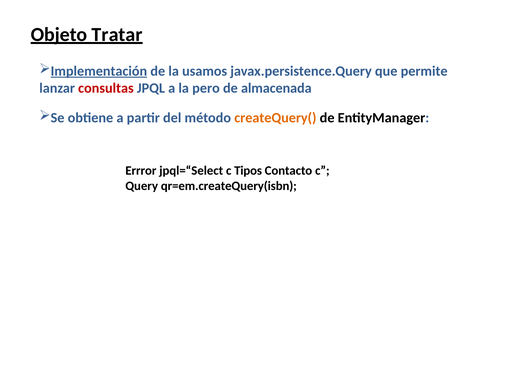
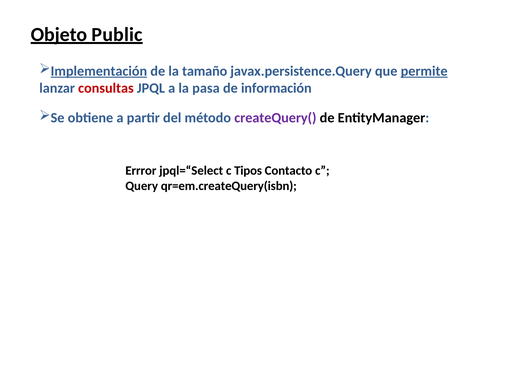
Tratar: Tratar -> Public (117, 34)
usamos: usamos -> tamaño (205, 71)
permite underline: none -> present (424, 71)
pero: pero -> pasa (206, 88)
almacenada: almacenada -> información (276, 88)
createQuery( colour: orange -> purple (275, 118)
